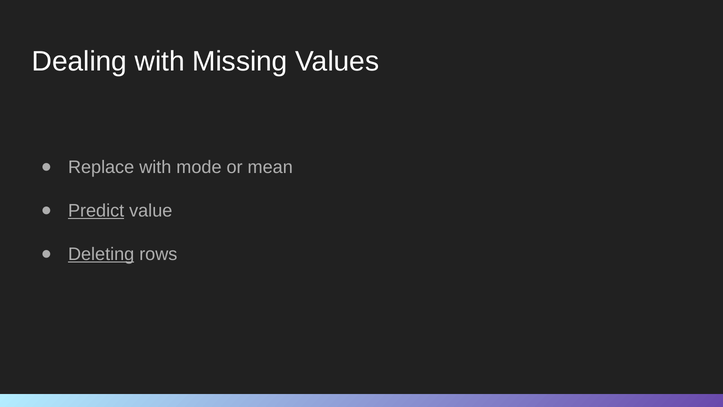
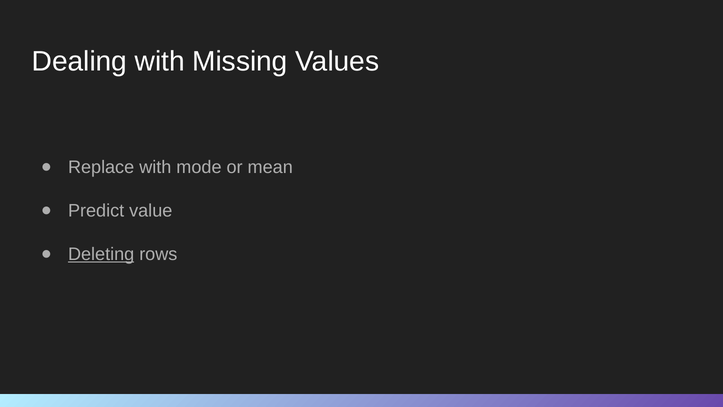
Predict underline: present -> none (96, 211)
